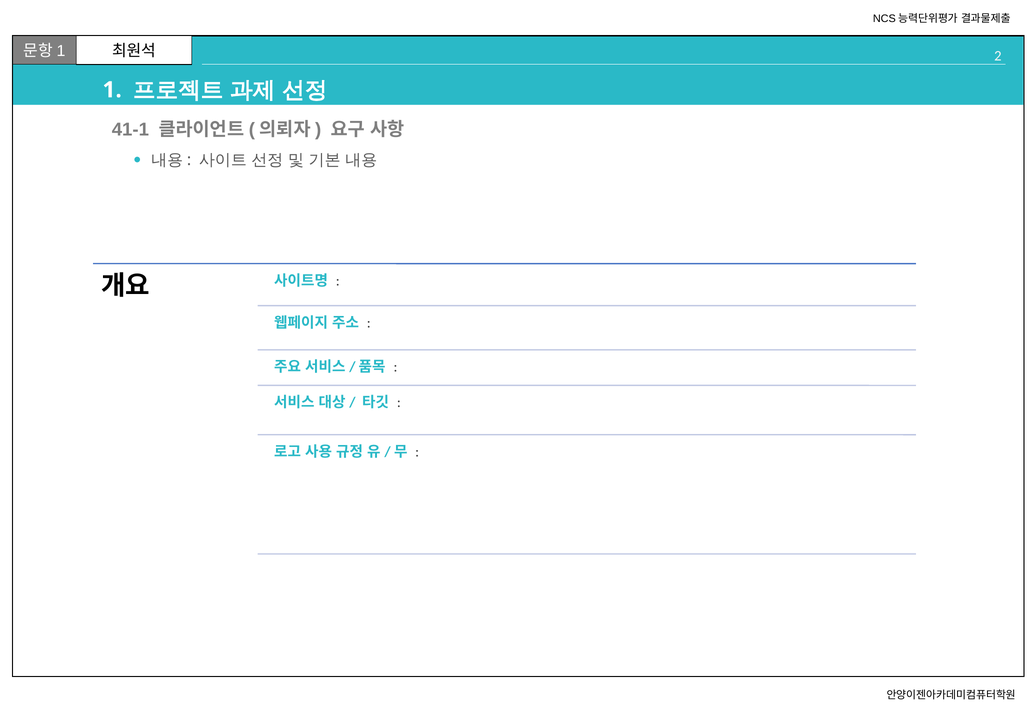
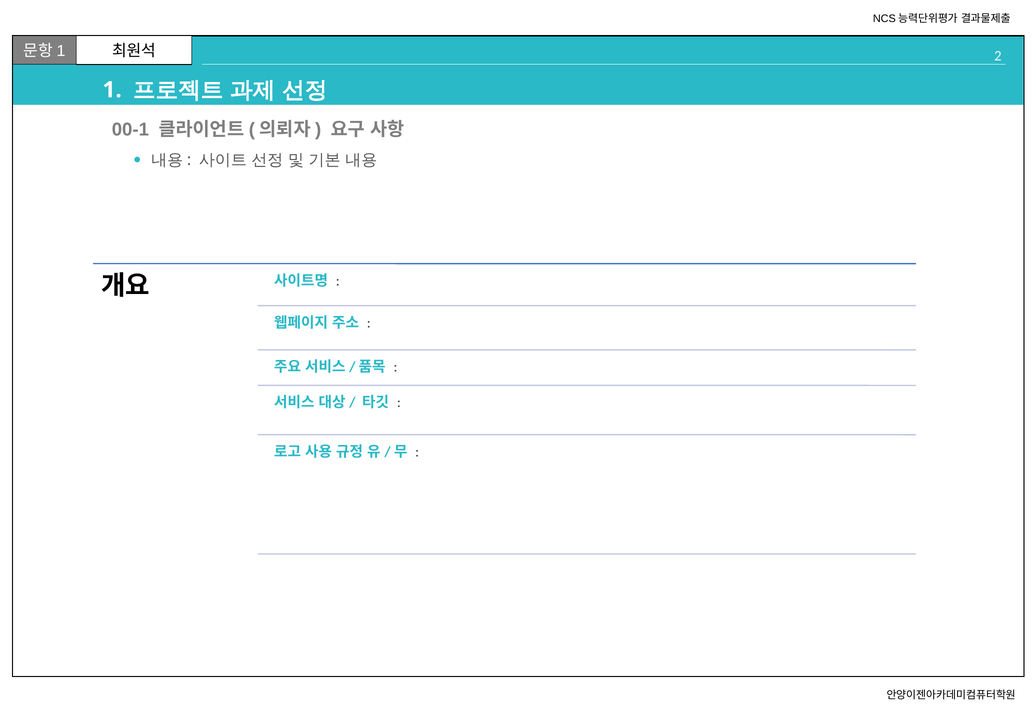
41-1: 41-1 -> 00-1 (130, 130)
